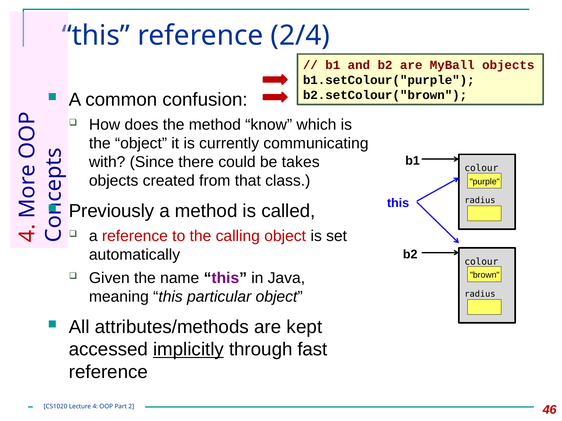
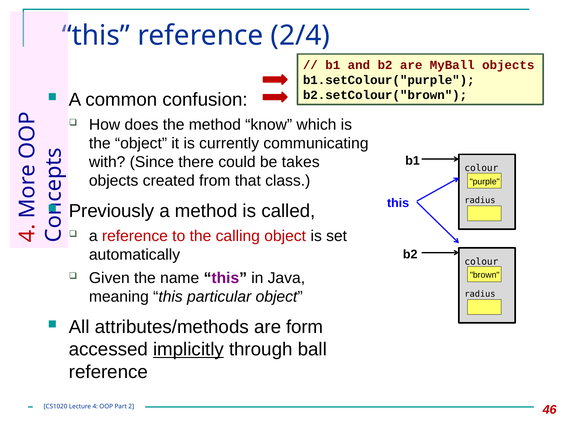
kept: kept -> form (305, 327)
fast: fast -> ball (312, 350)
